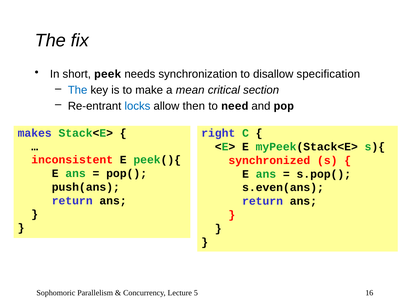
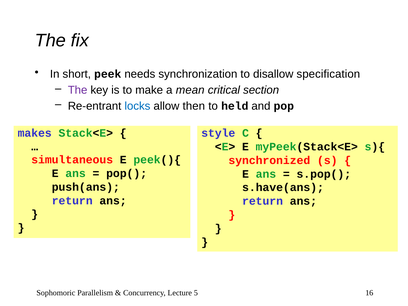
The colour: blue -> purple (78, 90)
need: need -> held (235, 106)
right: right -> style (218, 133)
inconsistent: inconsistent -> simultaneous (72, 160)
s.even(ans: s.even(ans -> s.have(ans (283, 188)
